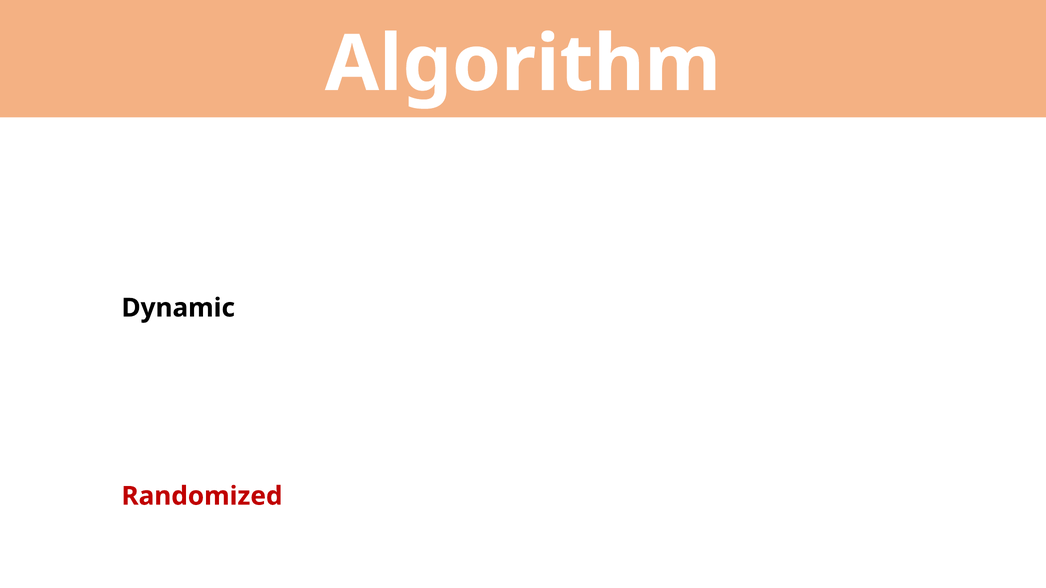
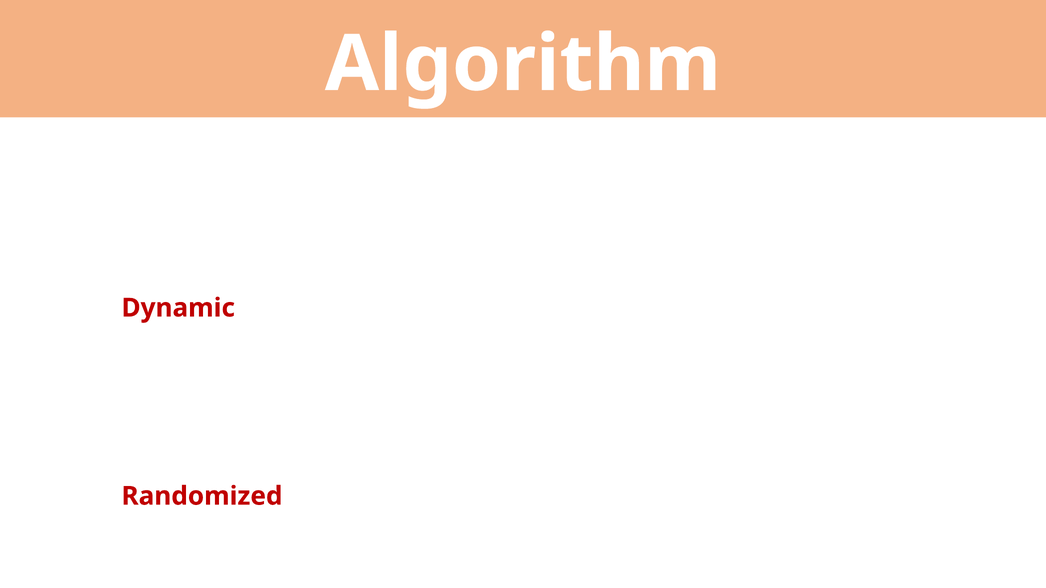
Dynamic colour: black -> red (178, 308)
